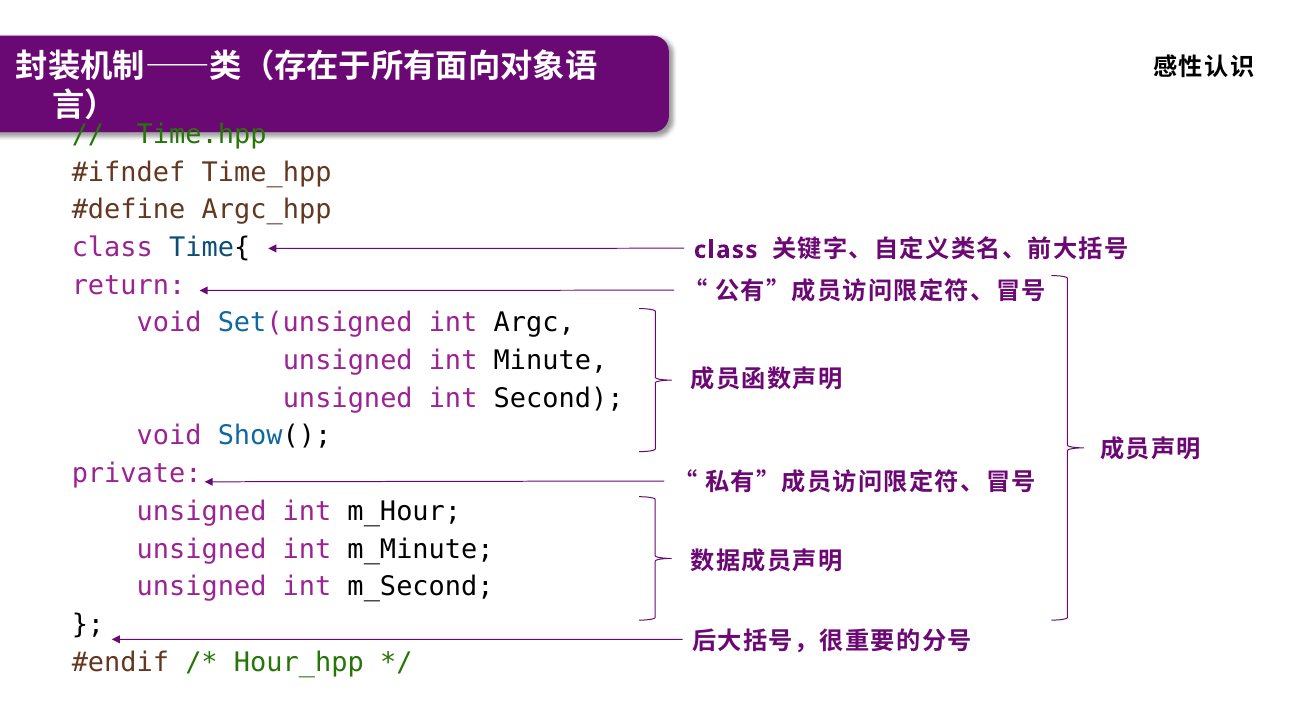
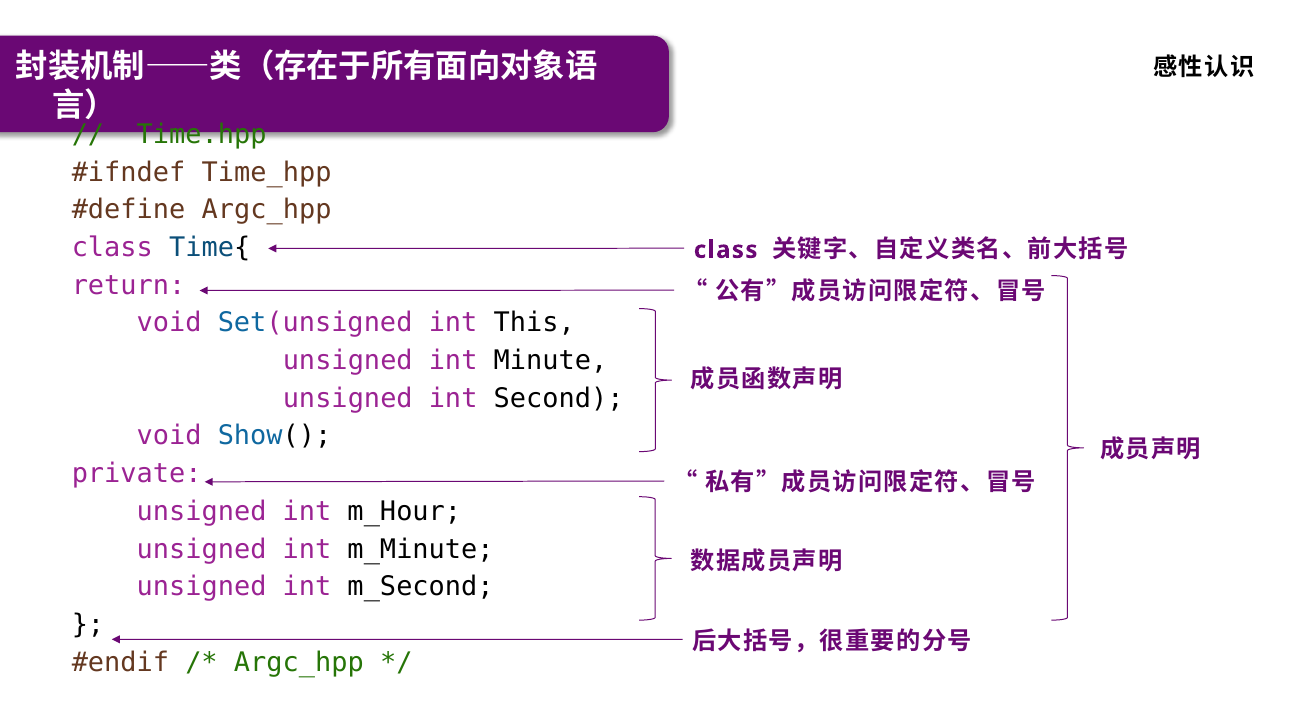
Argc: Argc -> This (534, 323)
Hour_hpp: Hour_hpp -> Argc_hpp (299, 662)
